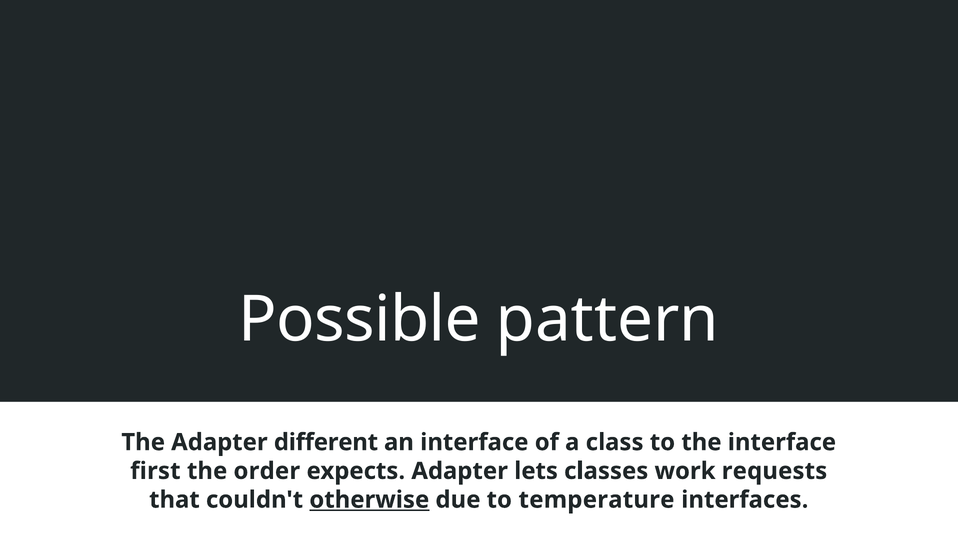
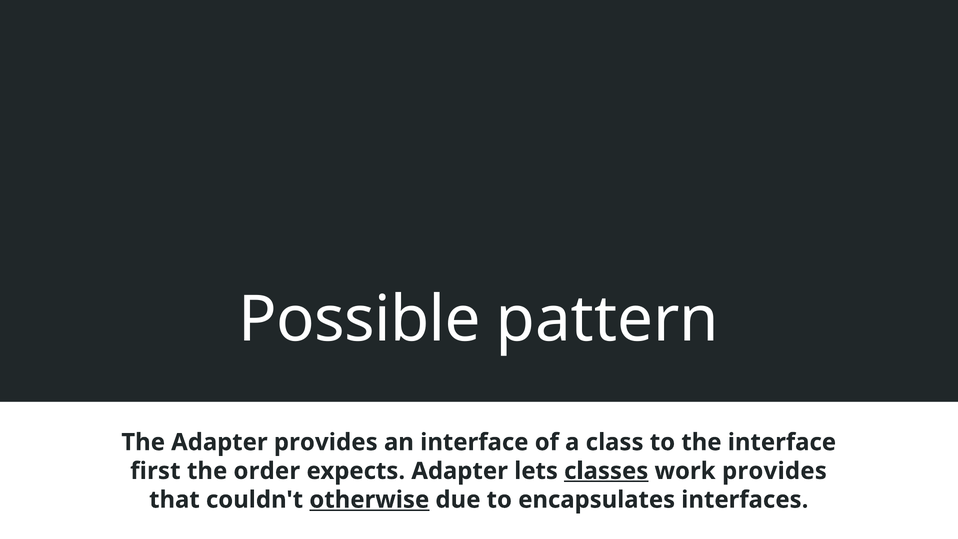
Adapter different: different -> provides (326, 442)
classes underline: none -> present (606, 471)
work requests: requests -> provides (774, 471)
temperature: temperature -> encapsulates (597, 500)
